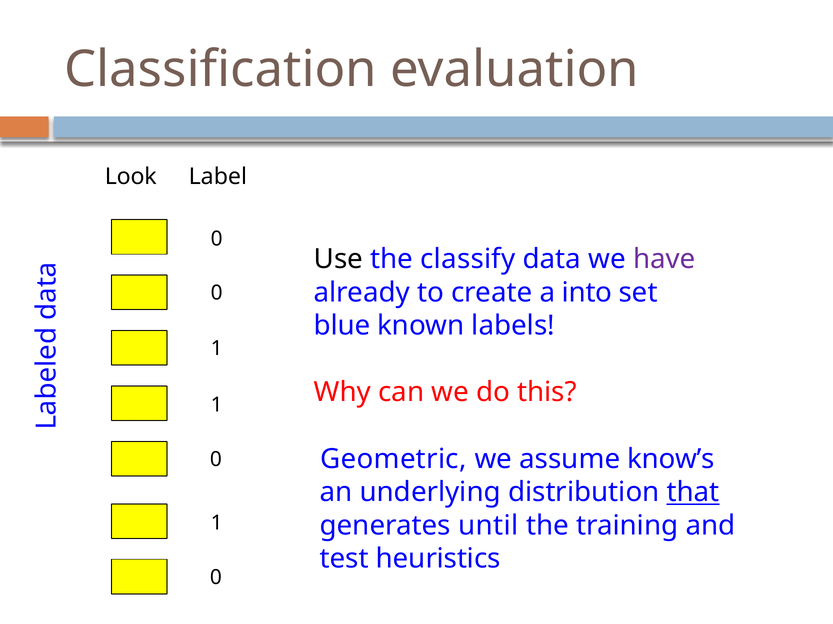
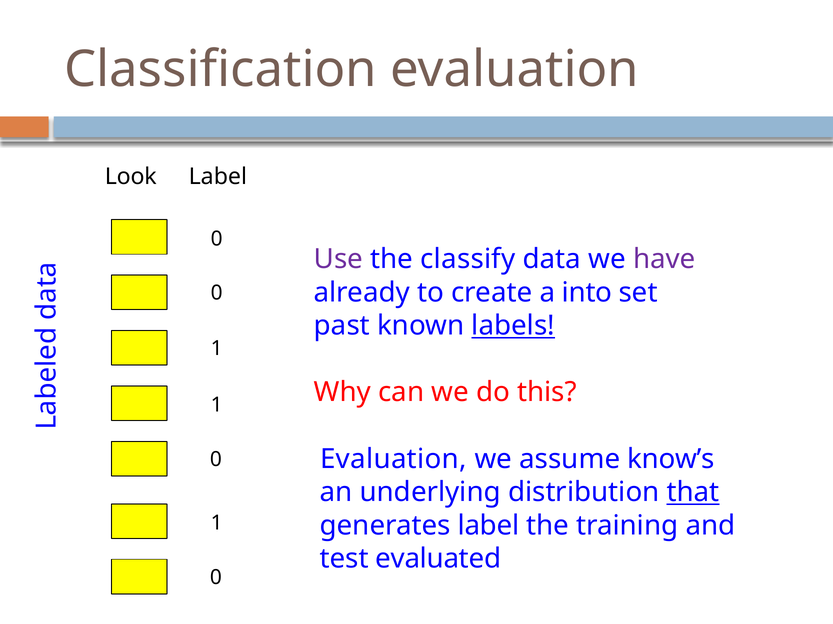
Use colour: black -> purple (338, 259)
blue: blue -> past (342, 326)
labels underline: none -> present (513, 326)
Geometric: Geometric -> Evaluation (393, 460)
generates until: until -> label (489, 526)
heuristics: heuristics -> evaluated (438, 559)
